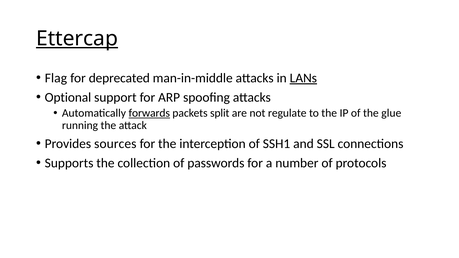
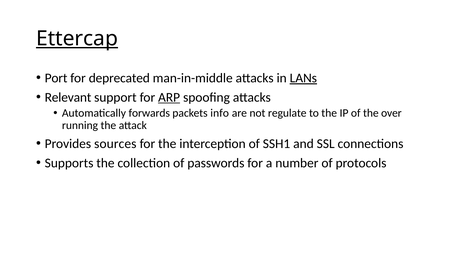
Flag: Flag -> Port (56, 78)
Optional: Optional -> Relevant (68, 97)
ARP underline: none -> present (169, 97)
forwards underline: present -> none (149, 113)
split: split -> info (220, 113)
glue: glue -> over (391, 113)
